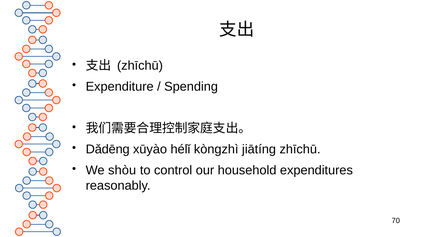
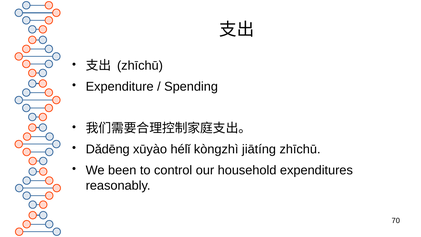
shòu: shòu -> been (122, 170)
